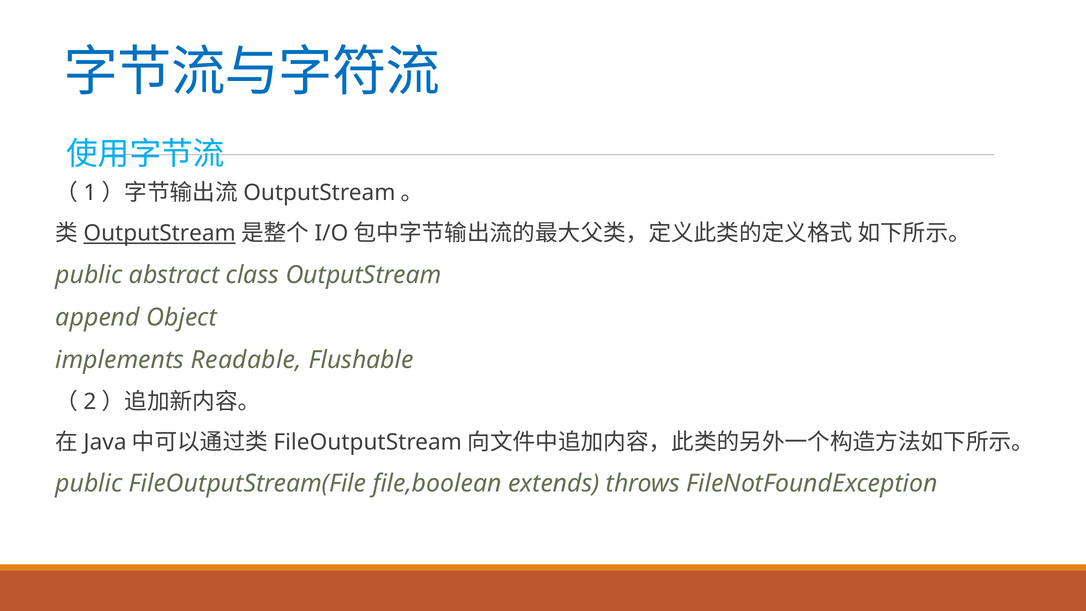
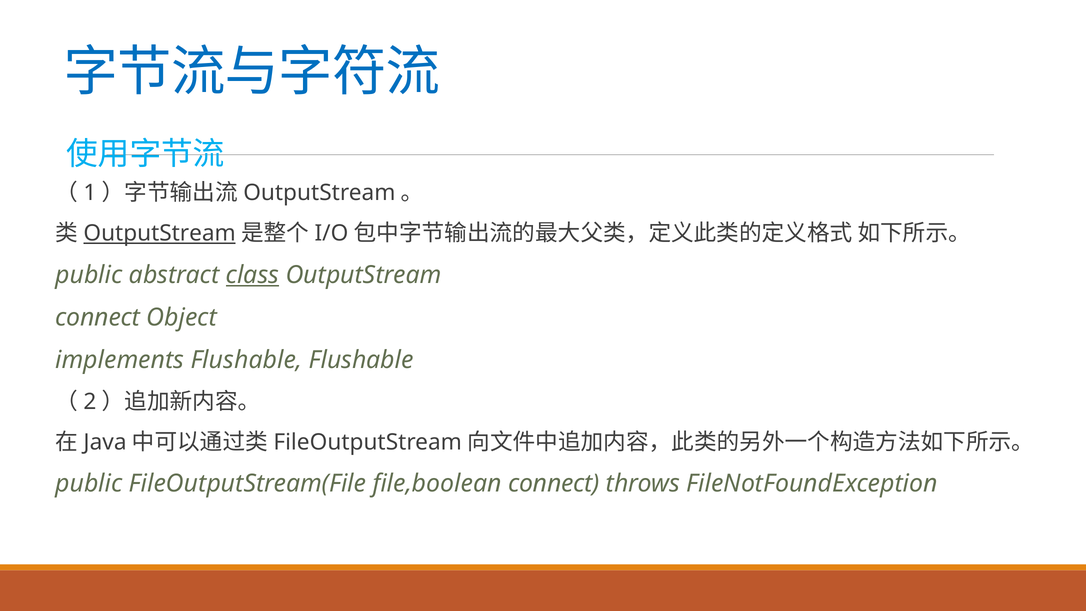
class underline: none -> present (252, 275)
append: append -> connect (98, 318)
implements Readable: Readable -> Flushable (246, 360)
file,boolean extends: extends -> connect (554, 484)
